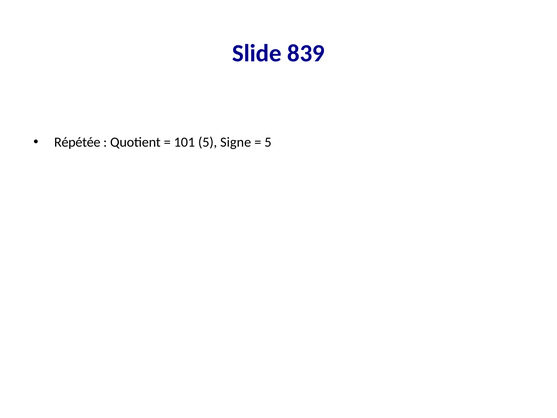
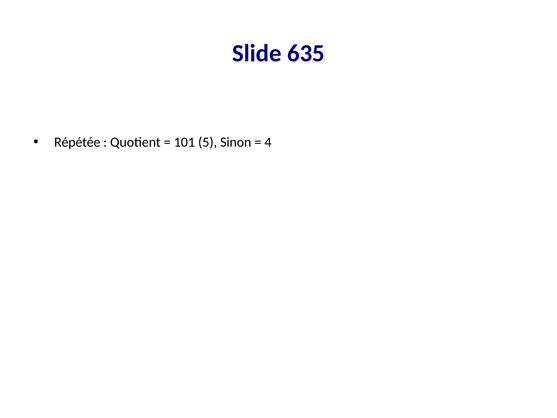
839: 839 -> 635 (306, 53)
Signe: Signe -> Sinon (236, 142)
5: 5 -> 4 (268, 142)
